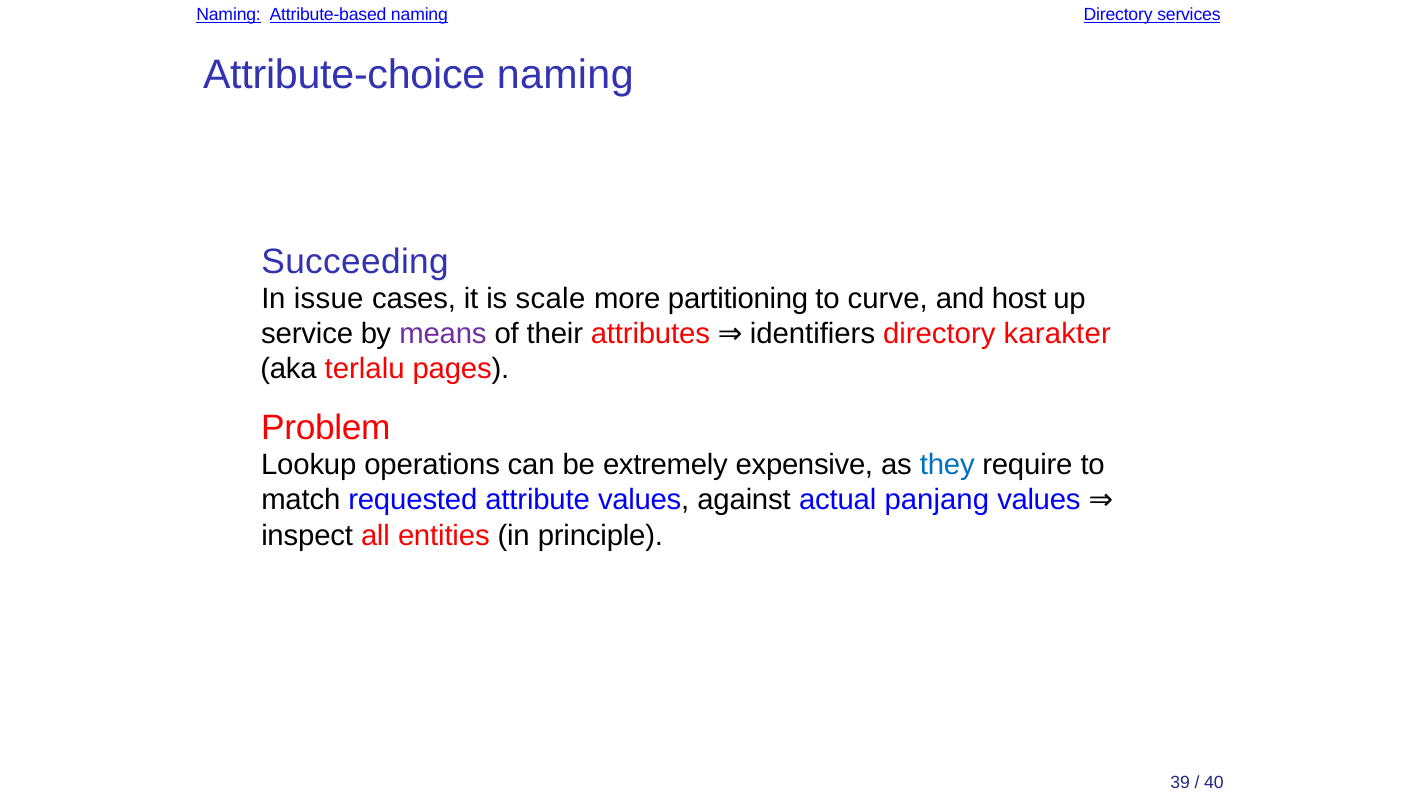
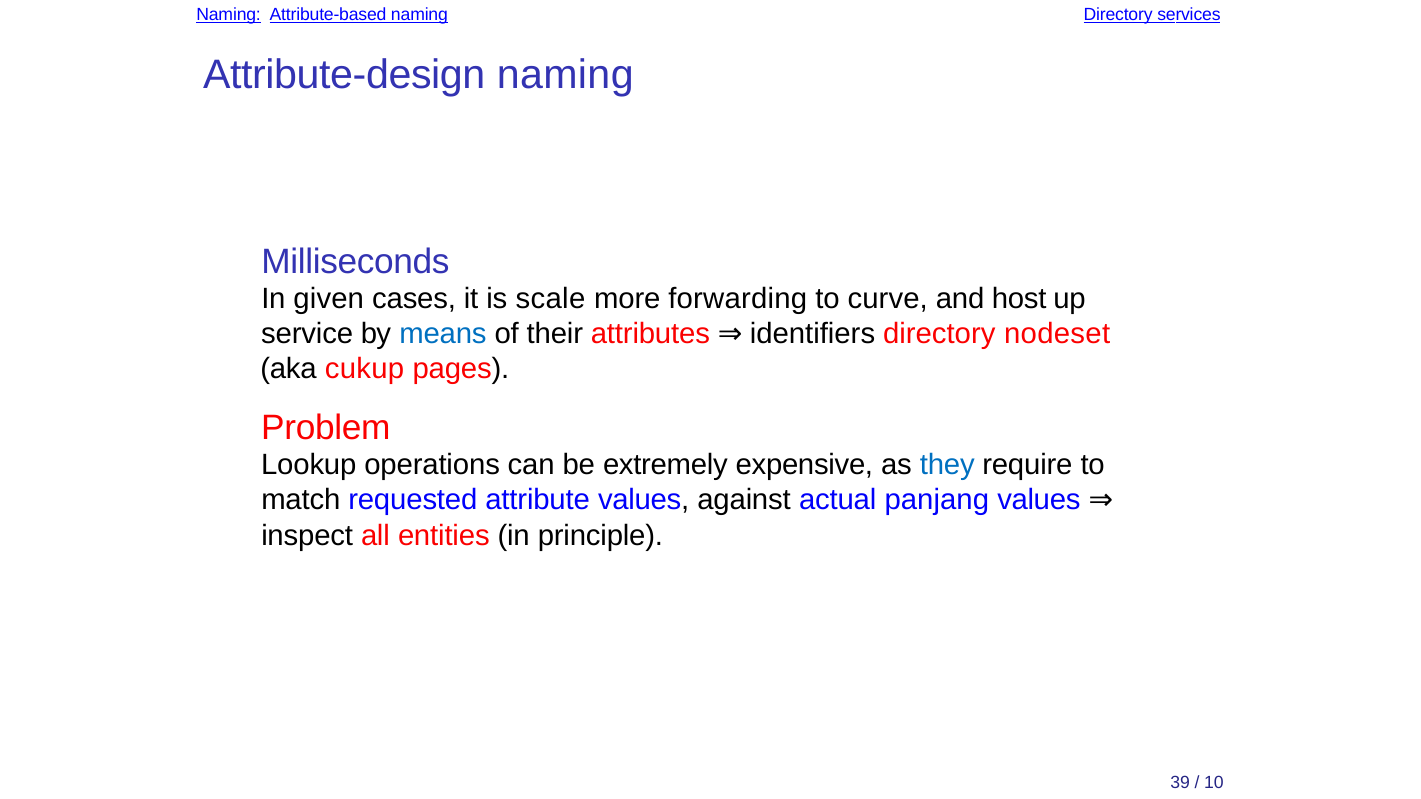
Attribute-choice: Attribute-choice -> Attribute-design (344, 75)
Succeeding: Succeeding -> Milliseconds (355, 262)
issue: issue -> given (329, 299)
partitioning: partitioning -> forwarding (738, 299)
means colour: purple -> blue (443, 334)
karakter: karakter -> nodeset (1057, 334)
terlalu: terlalu -> cukup (365, 369)
40: 40 -> 10 (1214, 783)
